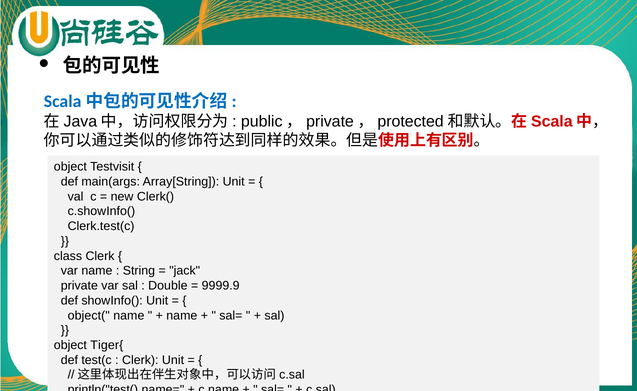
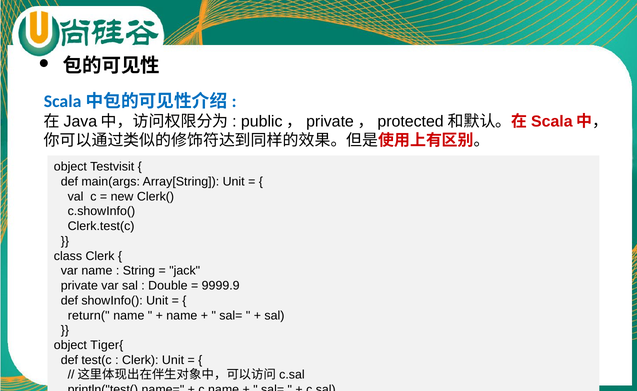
object(: object( -> return( (89, 316)
